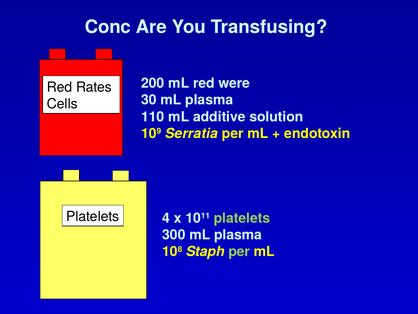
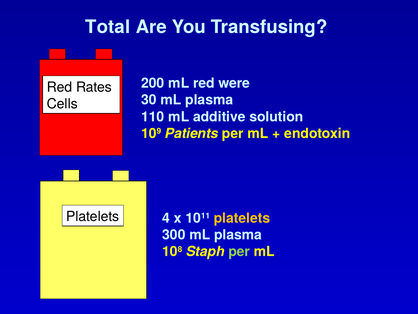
Conc: Conc -> Total (108, 27)
Serratia: Serratia -> Patients (192, 133)
platelets colour: light green -> yellow (242, 218)
